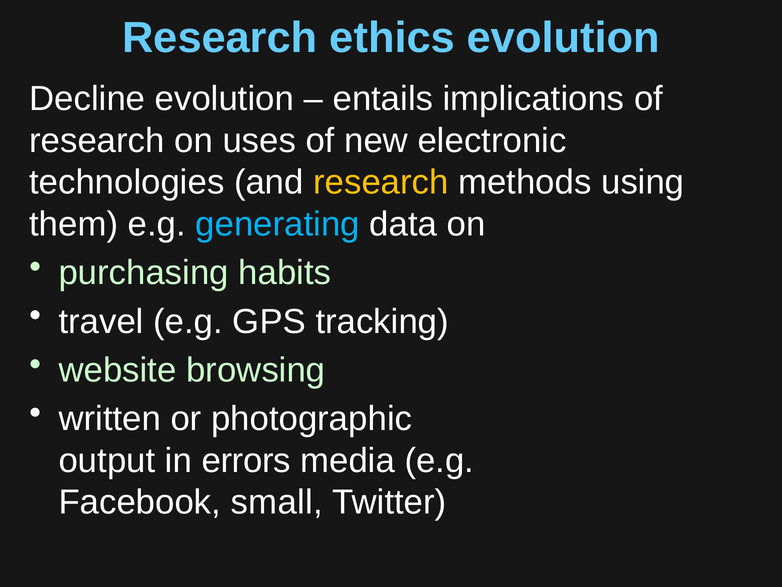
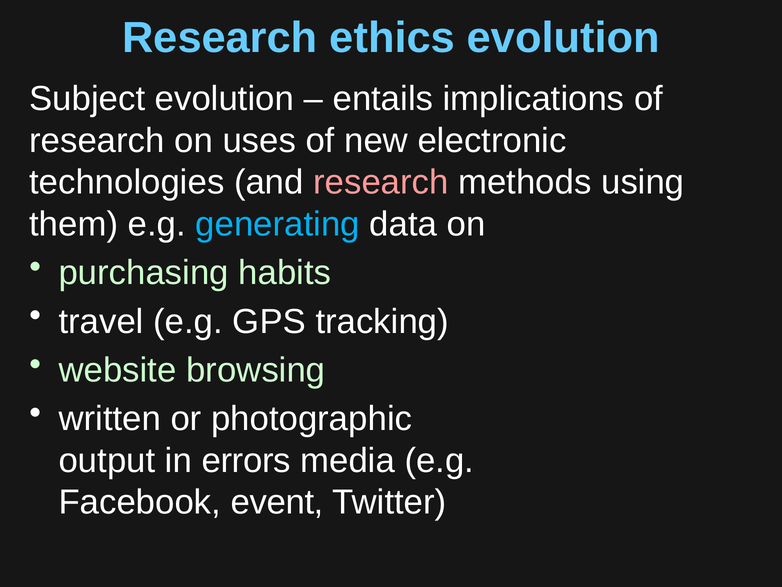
Decline: Decline -> Subject (87, 99)
research colour: yellow -> pink (381, 182)
small: small -> event (277, 502)
